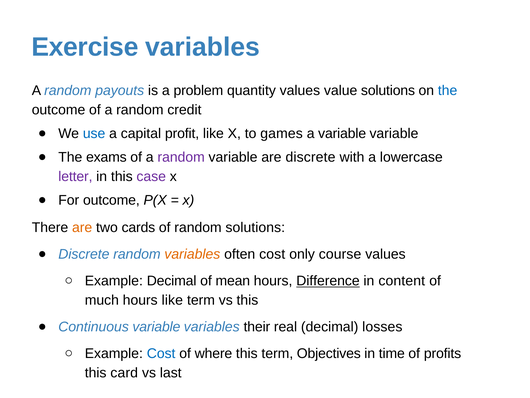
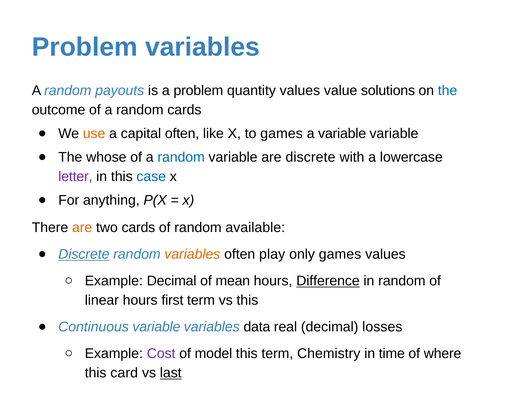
Exercise: Exercise -> Problem (85, 47)
random credit: credit -> cards (184, 110)
use colour: blue -> orange (94, 133)
capital profit: profit -> often (182, 133)
exams: exams -> whose (106, 157)
random colour: purple -> blue (181, 157)
case colour: purple -> blue (151, 176)
For outcome: outcome -> anything (111, 200)
random solutions: solutions -> available (255, 227)
Discrete underline: none -> present (84, 254)
often cost: cost -> play (272, 254)
only course: course -> games (340, 254)
in content: content -> random (402, 281)
much: much -> linear (102, 300)
hours like: like -> first (172, 300)
their: their -> data (257, 327)
Cost colour: blue -> purple (161, 353)
where: where -> model (213, 353)
Objectives: Objectives -> Chemistry (329, 353)
profits: profits -> where (443, 353)
last underline: none -> present (171, 373)
